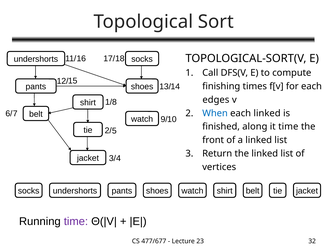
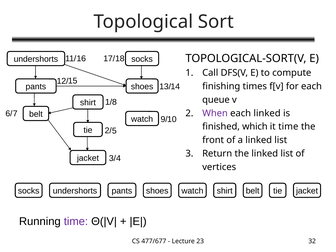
edges: edges -> queue (216, 100)
When colour: blue -> purple (215, 113)
along: along -> which (255, 127)
